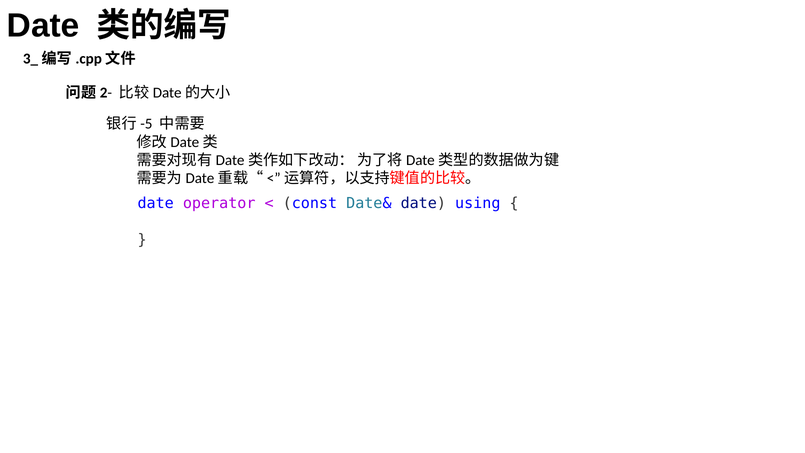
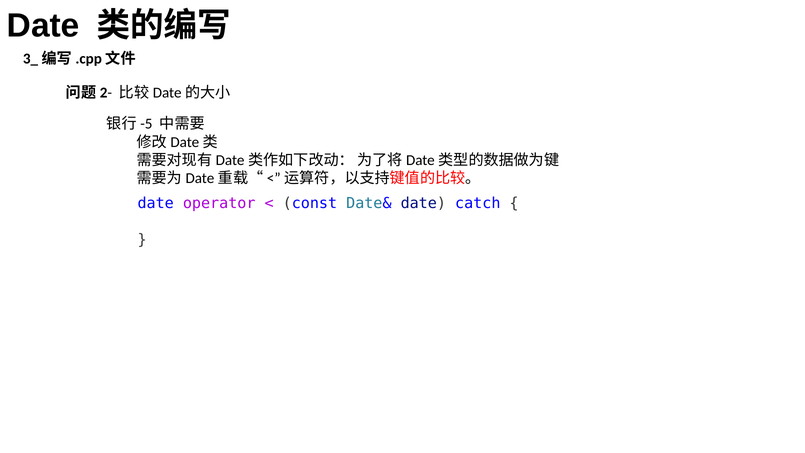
using: using -> catch (478, 203)
